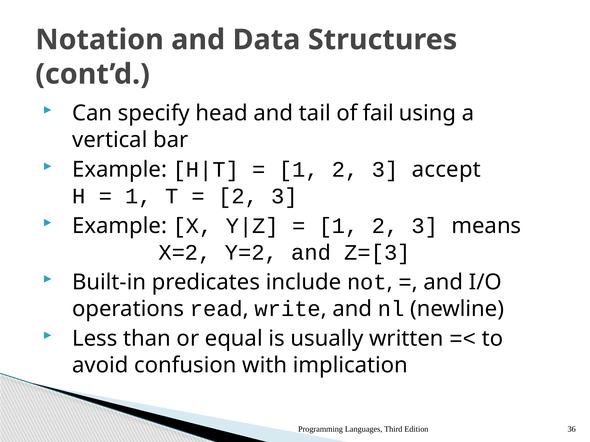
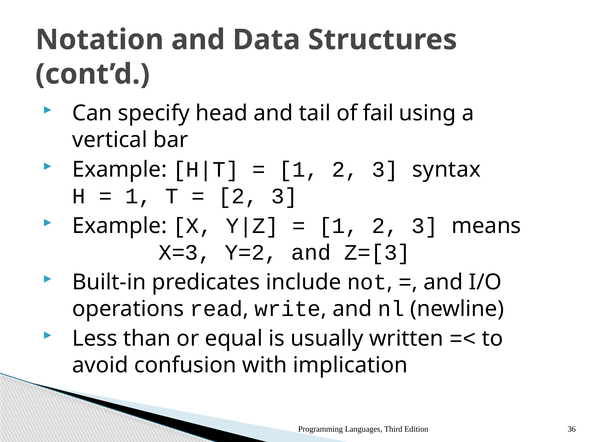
accept: accept -> syntax (446, 170)
X=2: X=2 -> X=3 (185, 253)
